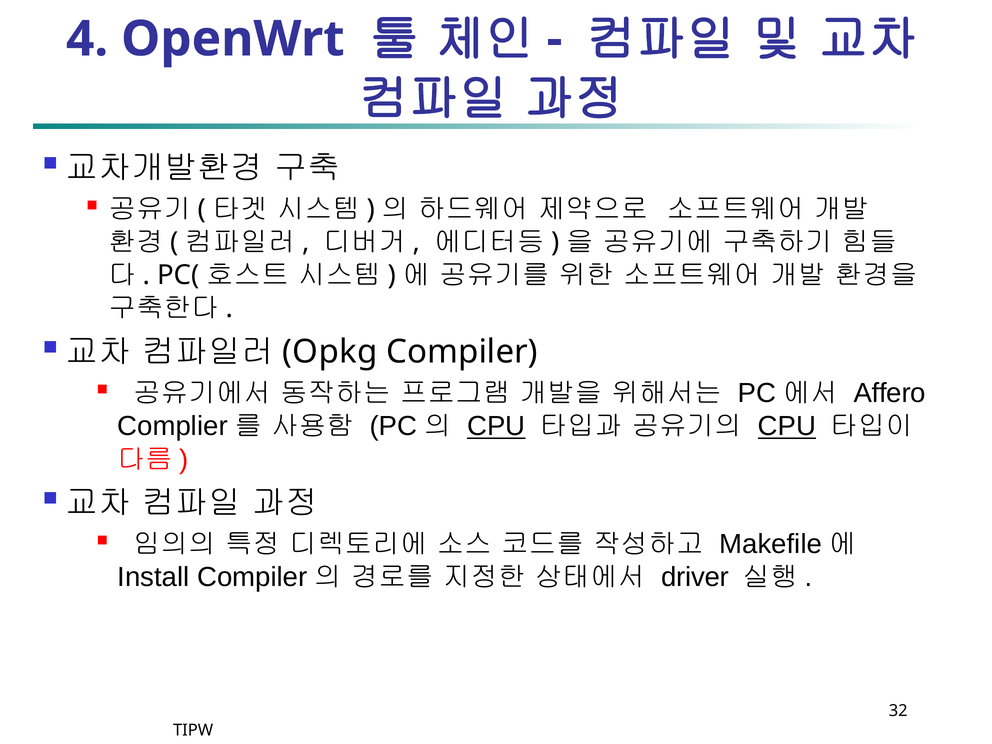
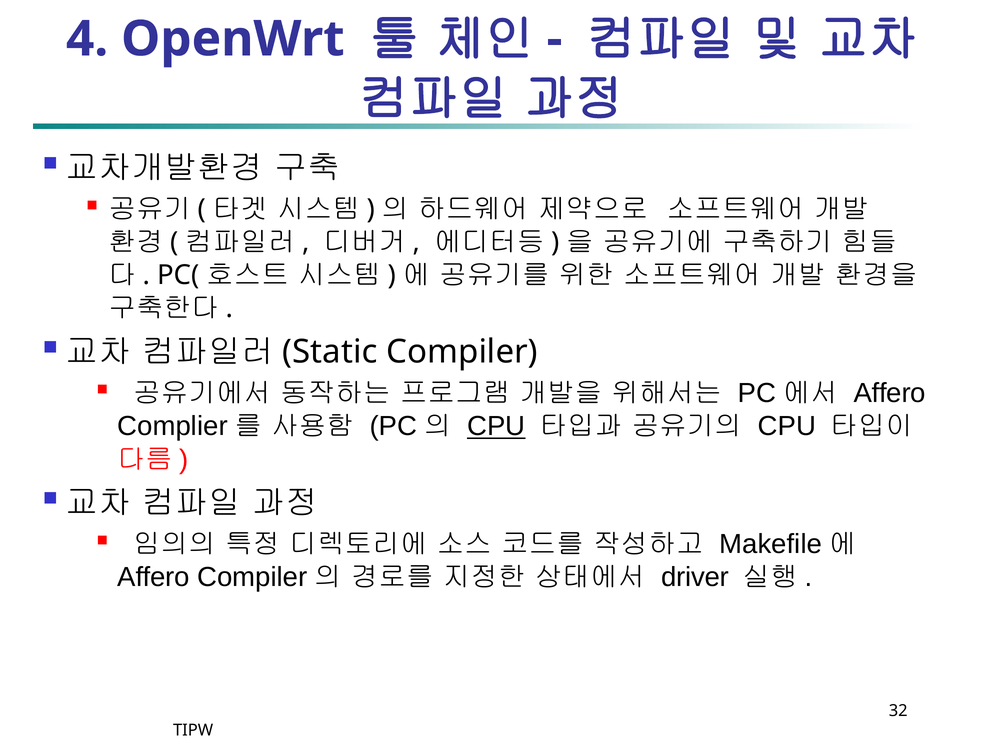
Opkg: Opkg -> Static (330, 352)
CPU underline: present -> none (787, 426)
Install: Install -> Affero (153, 577)
